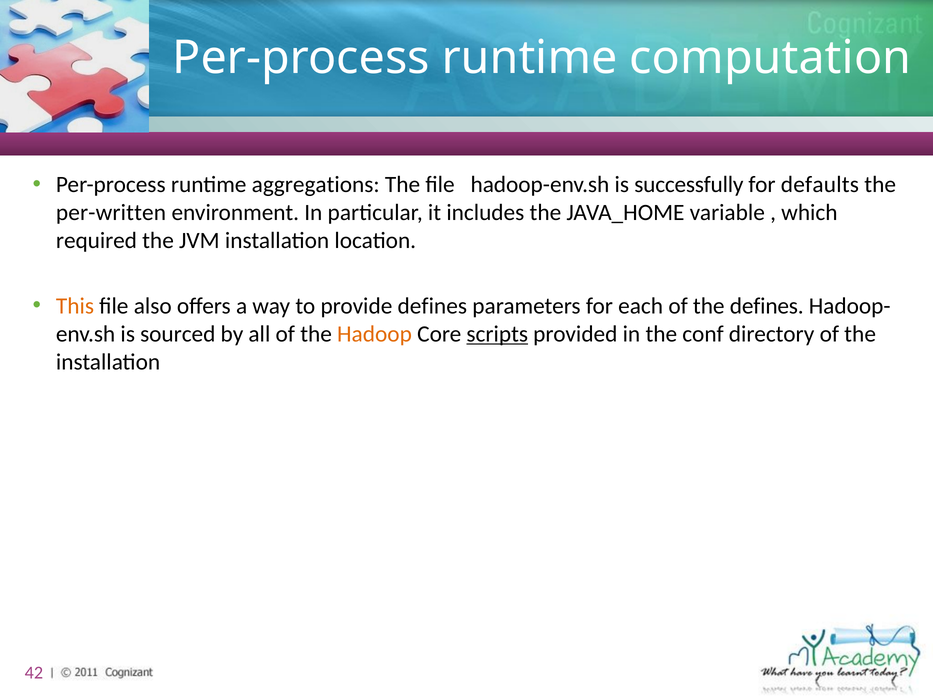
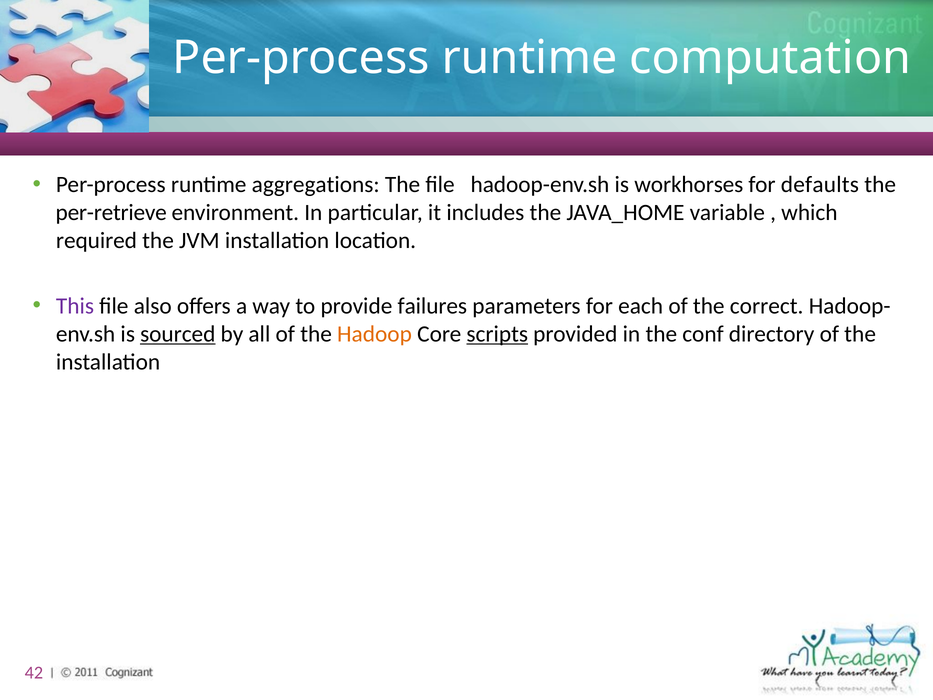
successfully: successfully -> workhorses (689, 185)
per-written: per-written -> per-retrieve (111, 213)
This colour: orange -> purple (75, 306)
provide defines: defines -> failures (432, 306)
the defines: defines -> correct (767, 306)
sourced underline: none -> present (178, 334)
